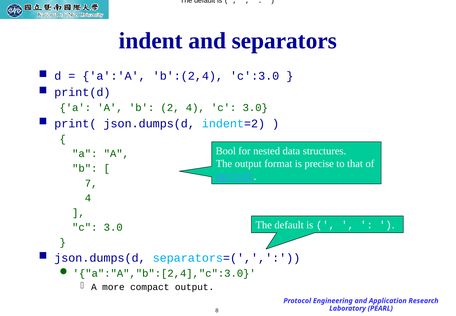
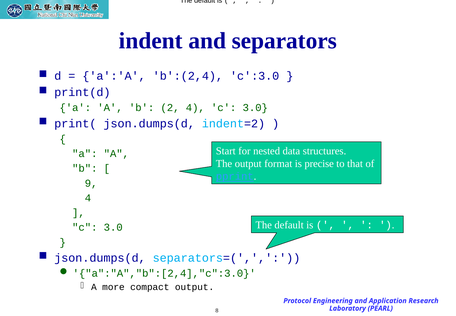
Bool: Bool -> Start (226, 151)
7: 7 -> 9 (91, 183)
